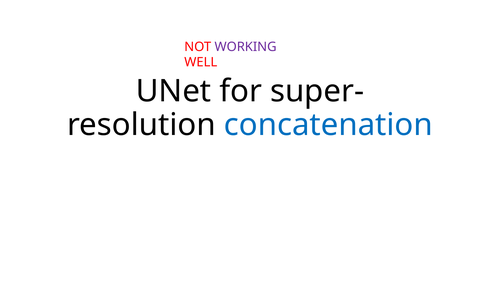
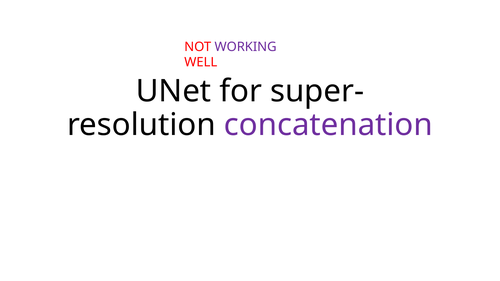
concatenation colour: blue -> purple (328, 125)
